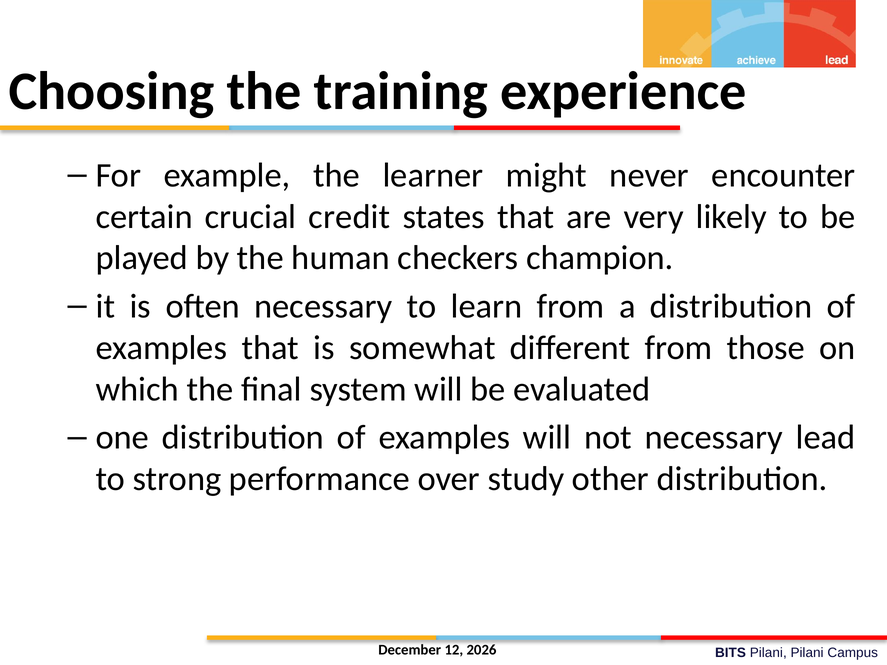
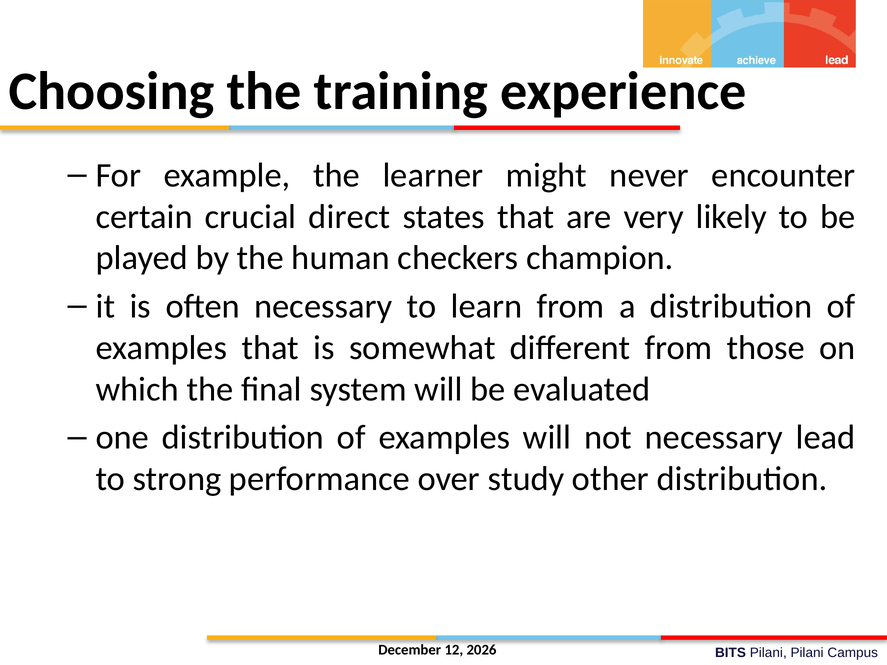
credit: credit -> direct (349, 217)
